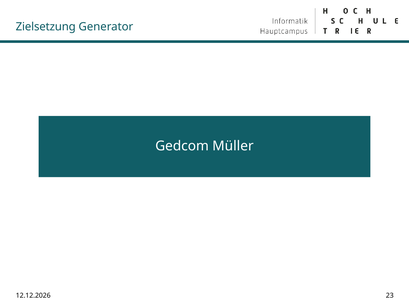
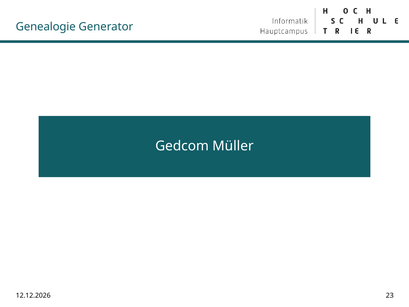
Zielsetzung: Zielsetzung -> Genealogie (46, 27)
